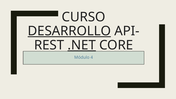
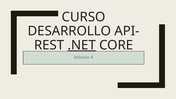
DESARROLLO underline: present -> none (69, 31)
